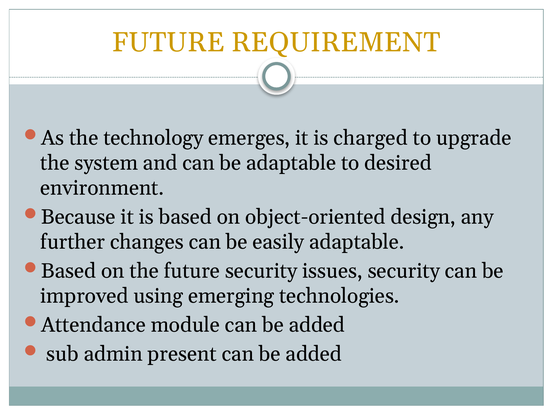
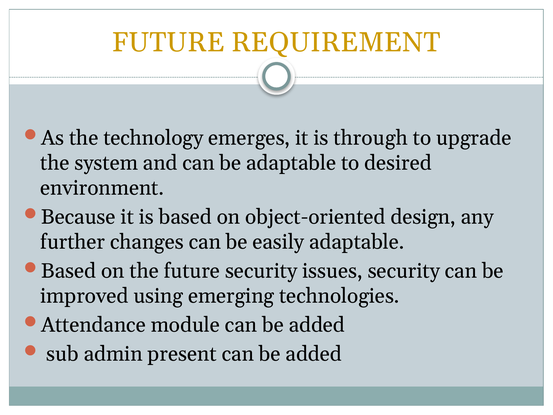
charged: charged -> through (371, 138)
